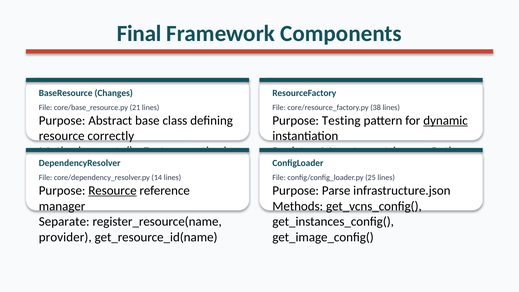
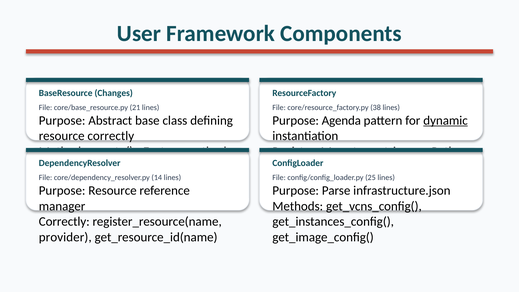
Final: Final -> User (139, 34)
Testing: Testing -> Agenda (341, 120)
Resource underline: present -> none (113, 190)
Separate: Separate -> Correctly (64, 222)
